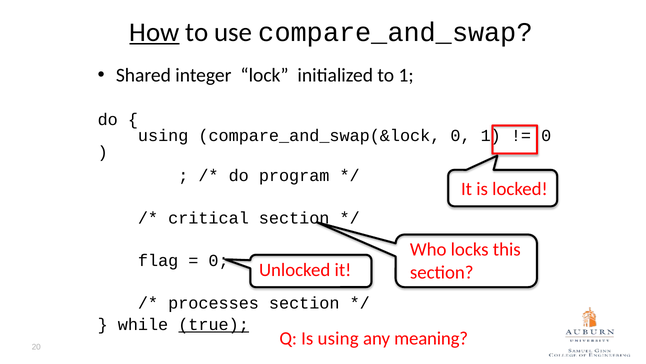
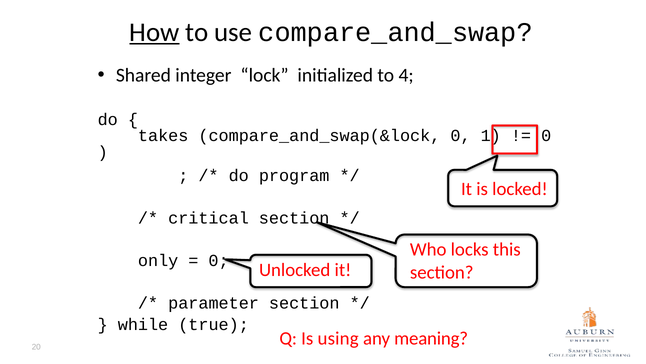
to 1: 1 -> 4 (406, 75)
using: using -> takes (163, 136)
flag: flag -> only (158, 260)
processes: processes -> parameter (214, 303)
true underline: present -> none (214, 324)
